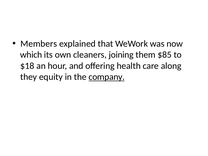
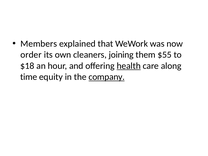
which: which -> order (31, 55)
$85: $85 -> $55 (165, 55)
health underline: none -> present (129, 66)
they: they -> time (29, 77)
